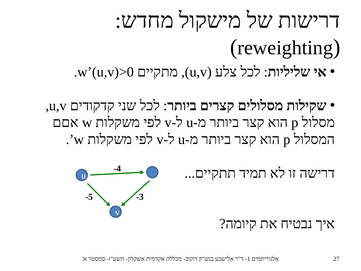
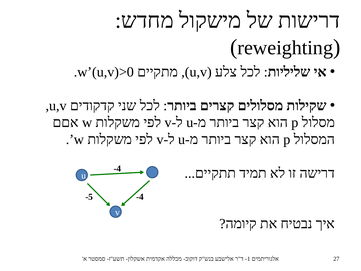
-3: -3 -> -4 (140, 197)
